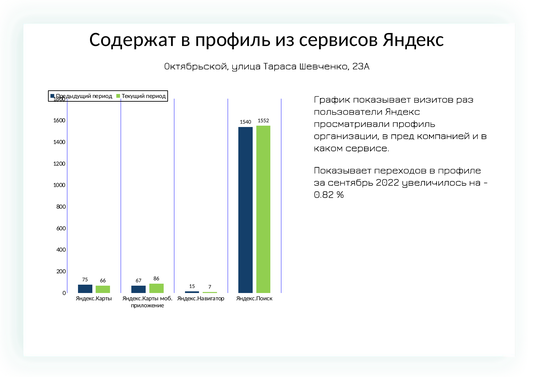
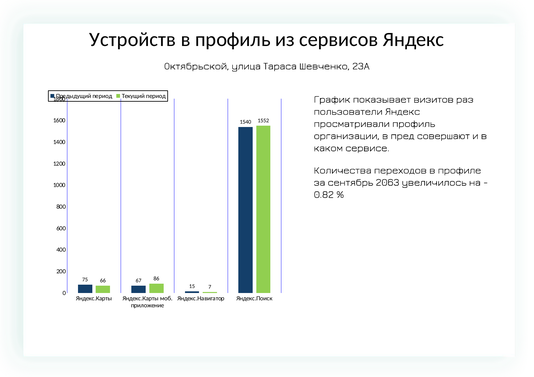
Содержат: Содержат -> Устройств (133, 40)
компанией: компанией -> совершают (443, 136)
Показывает: Показывает -> Количества (343, 170)
2022: 2022 -> 2063 (388, 183)
